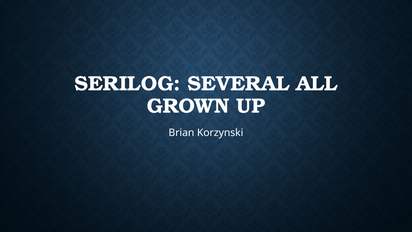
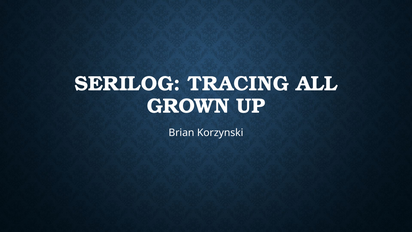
SEVERAL: SEVERAL -> TRACING (238, 84)
